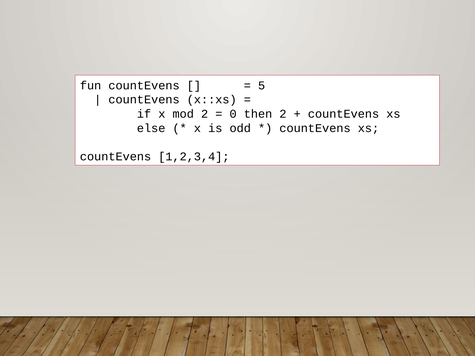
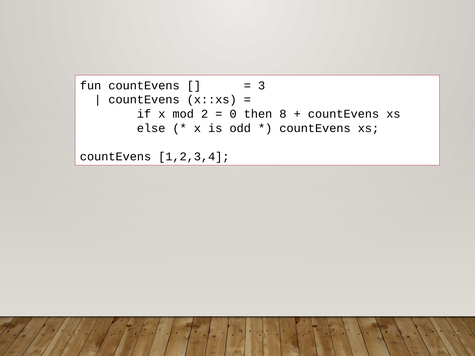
5: 5 -> 3 (262, 85)
then 2: 2 -> 8 (283, 114)
